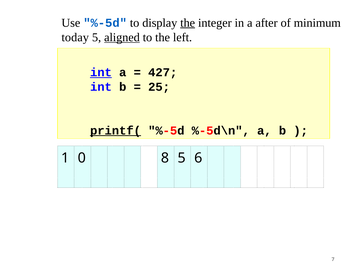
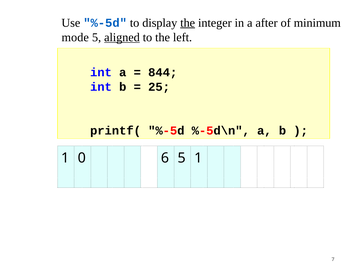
today: today -> mode (75, 37)
int underline: present -> none (101, 73)
427: 427 -> 844 (163, 73)
printf( underline: present -> none (115, 131)
8: 8 -> 6 (165, 158)
5 6: 6 -> 1 (198, 158)
